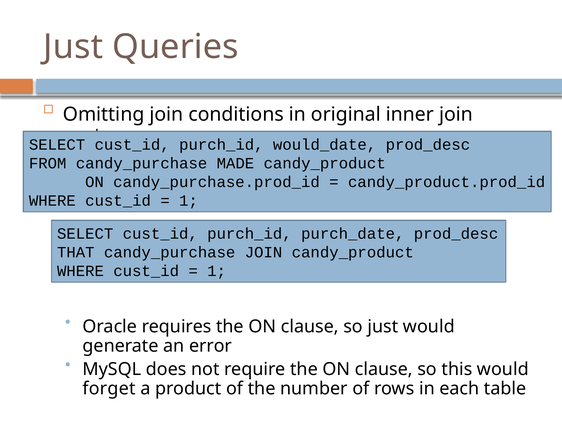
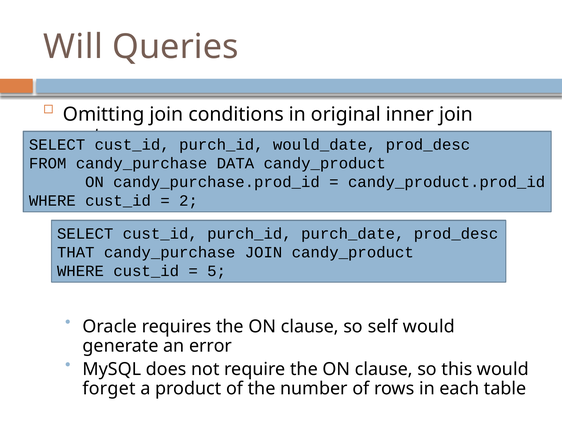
Just: Just -> Will (73, 47)
MADE: MADE -> DATA (235, 163)
1: 1 -> 2 (189, 201)
1: 1 -> 5 (217, 271)
so just: just -> self (383, 326)
